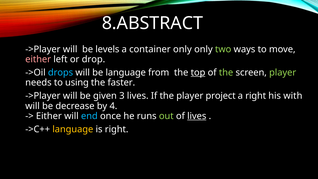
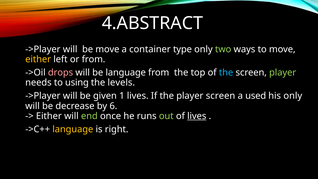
8.ABSTRACT: 8.ABSTRACT -> 4.ABSTRACT (152, 23)
be levels: levels -> move (107, 49)
container only: only -> type (182, 49)
either colour: pink -> yellow (38, 59)
or drop: drop -> from (94, 59)
drops colour: light blue -> pink (61, 73)
top underline: present -> none (198, 73)
the colour: light green -> light blue (226, 73)
faster: faster -> levels (121, 83)
3: 3 -> 1 (122, 96)
player project: project -> screen (221, 96)
a right: right -> used (256, 96)
his with: with -> only (293, 96)
4: 4 -> 6 (113, 106)
end colour: light blue -> light green (89, 116)
